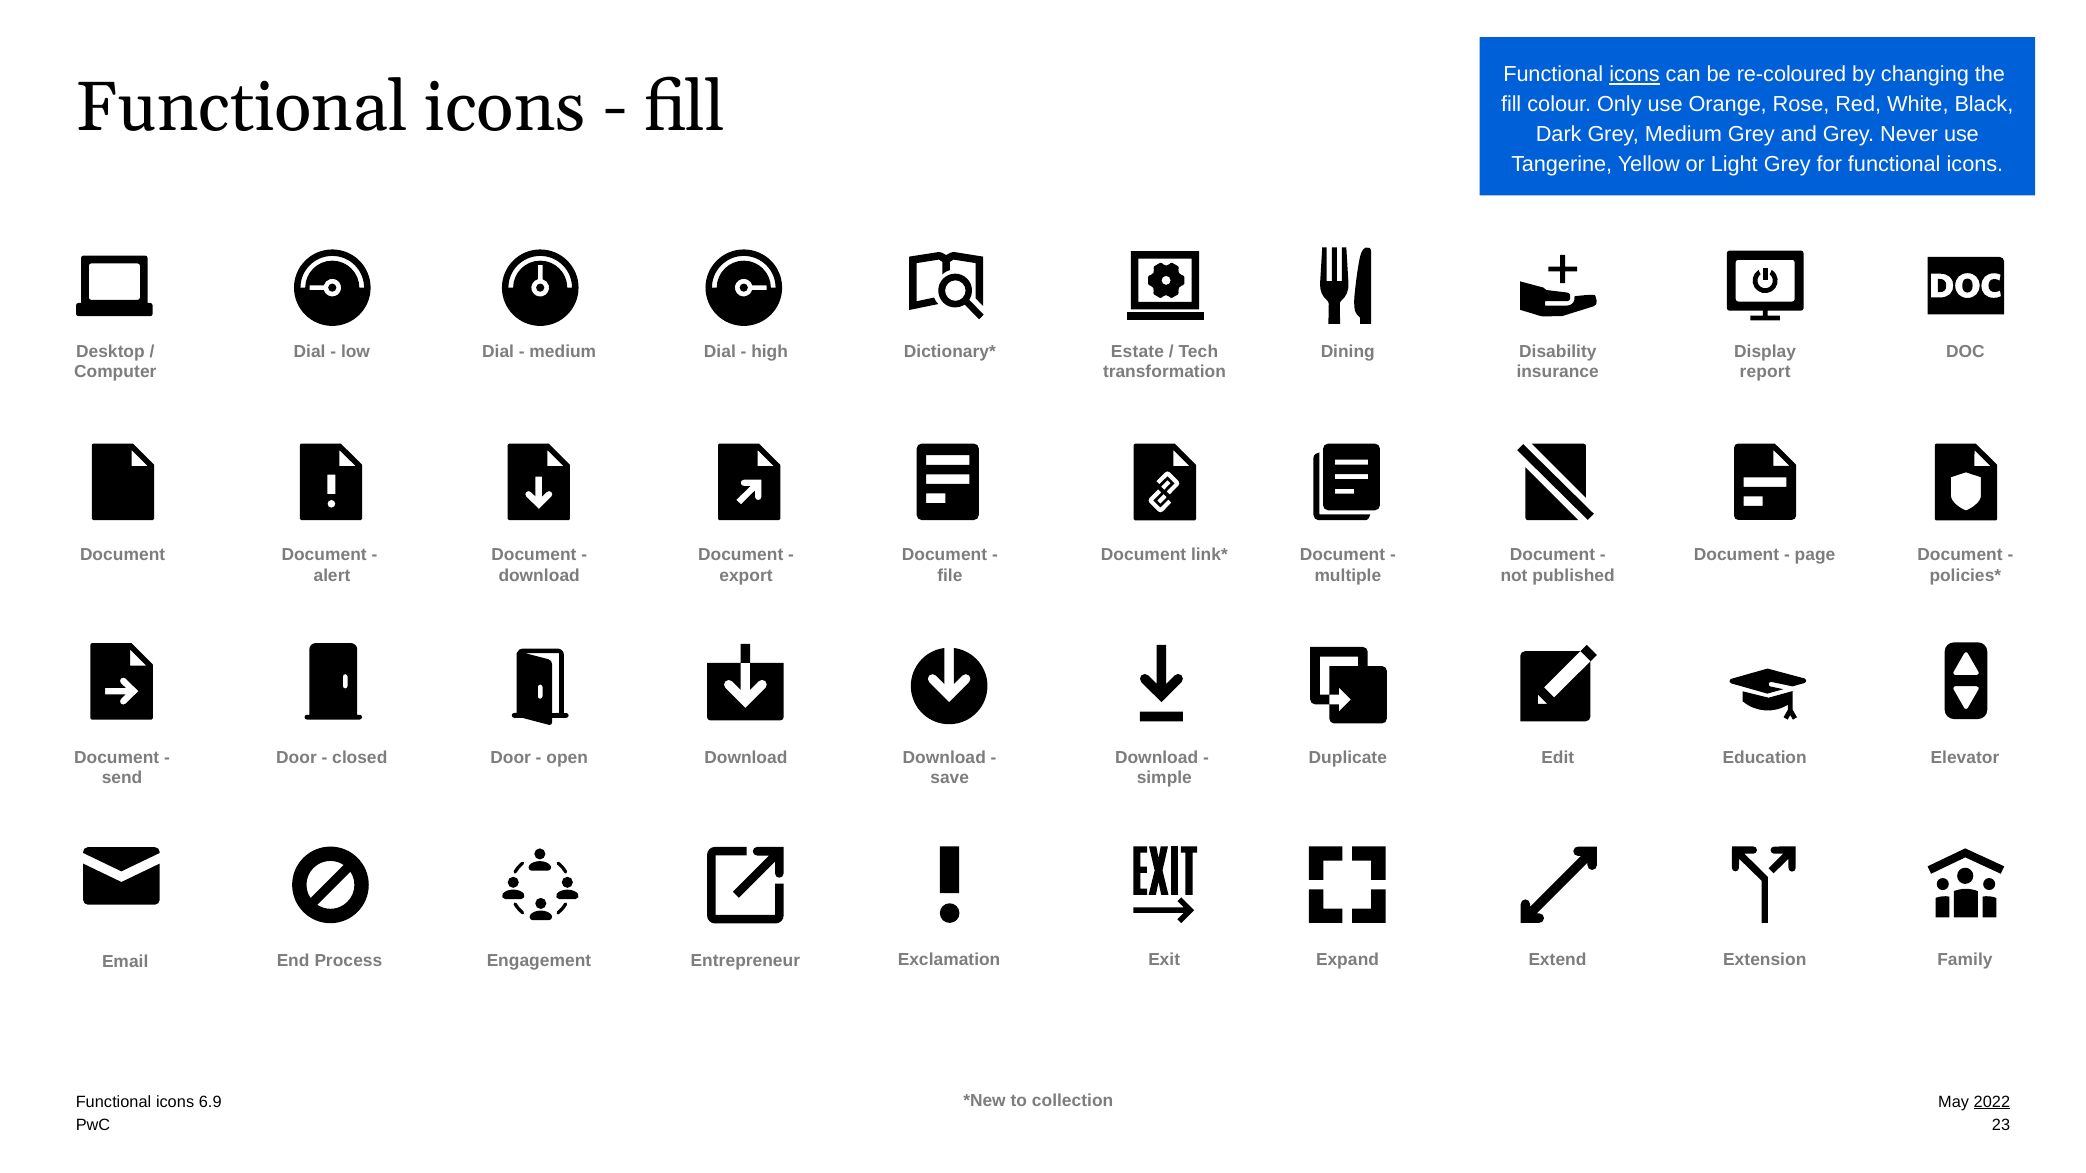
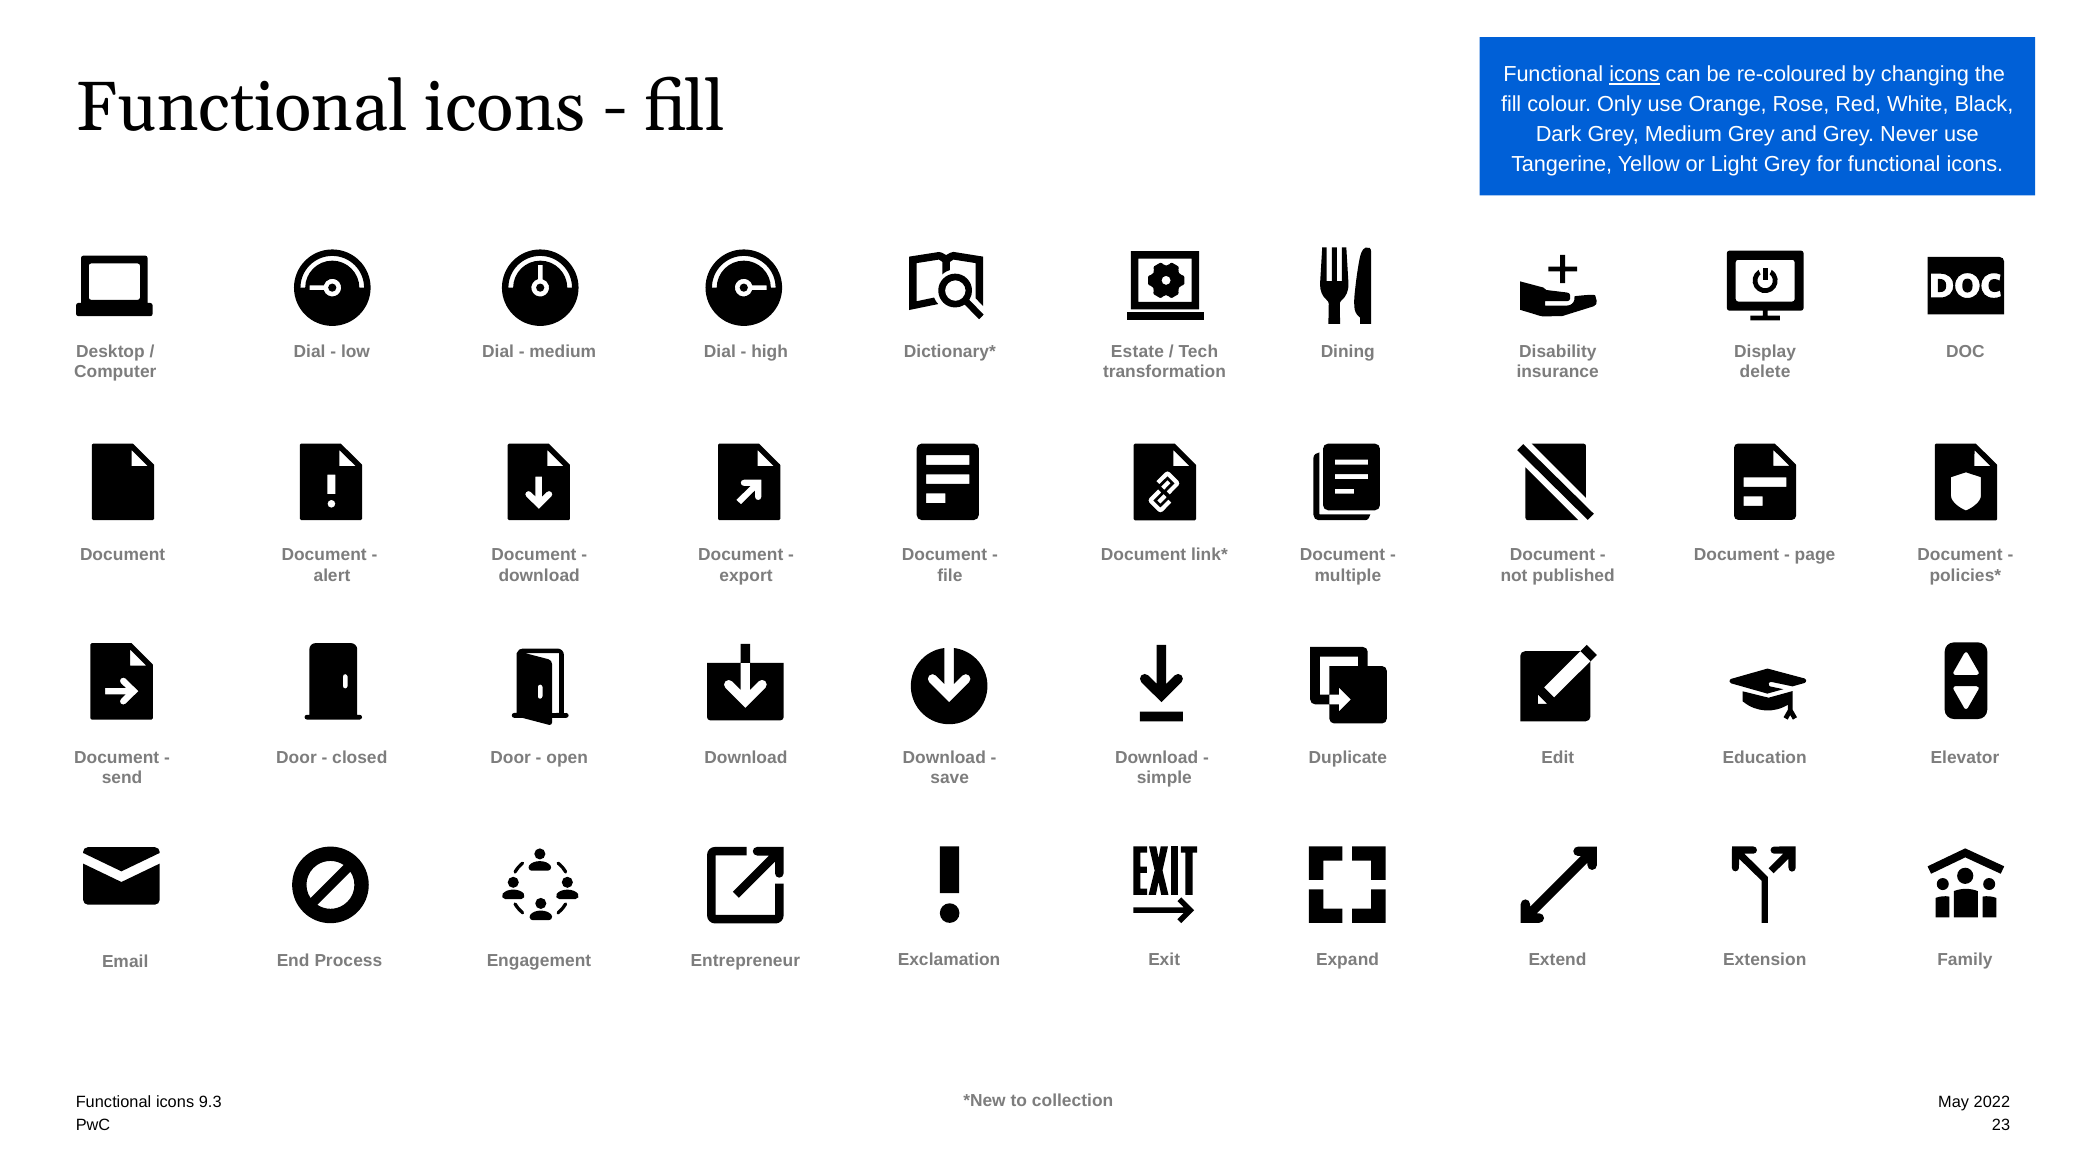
report: report -> delete (1765, 372)
6.9: 6.9 -> 9.3 (210, 1102)
2022 underline: present -> none (1992, 1102)
